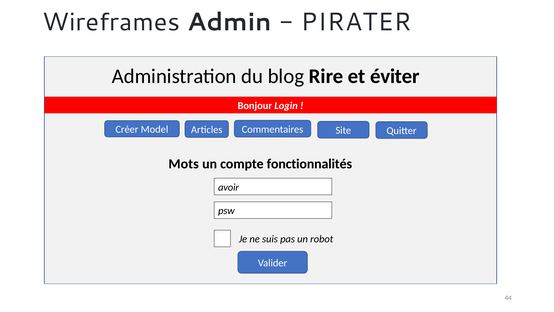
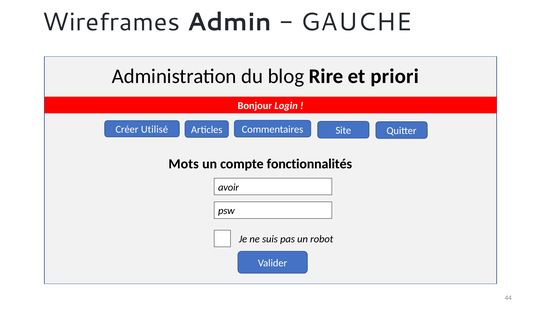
PIRATER: PIRATER -> GAUCHE (356, 22)
éviter: éviter -> priori (395, 76)
Model: Model -> Utilisé (155, 129)
